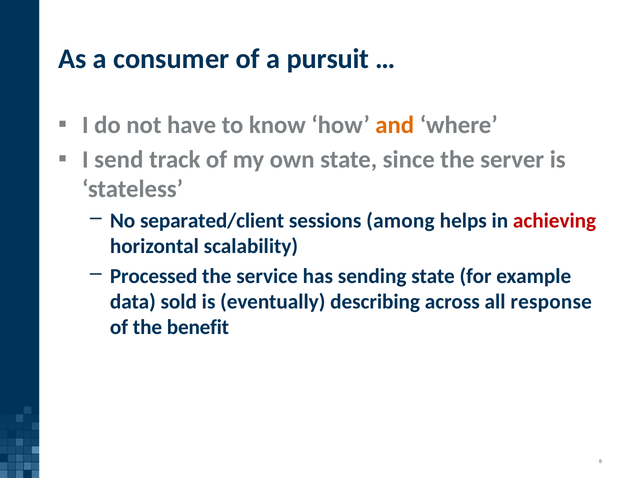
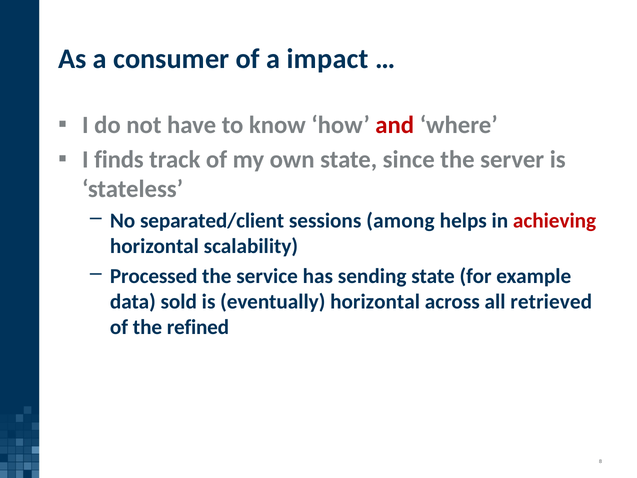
pursuit: pursuit -> impact (328, 59)
and colour: orange -> red (395, 125)
send: send -> finds (119, 159)
eventually describing: describing -> horizontal (375, 302)
response: response -> retrieved (551, 302)
benefit: benefit -> refined (198, 327)
